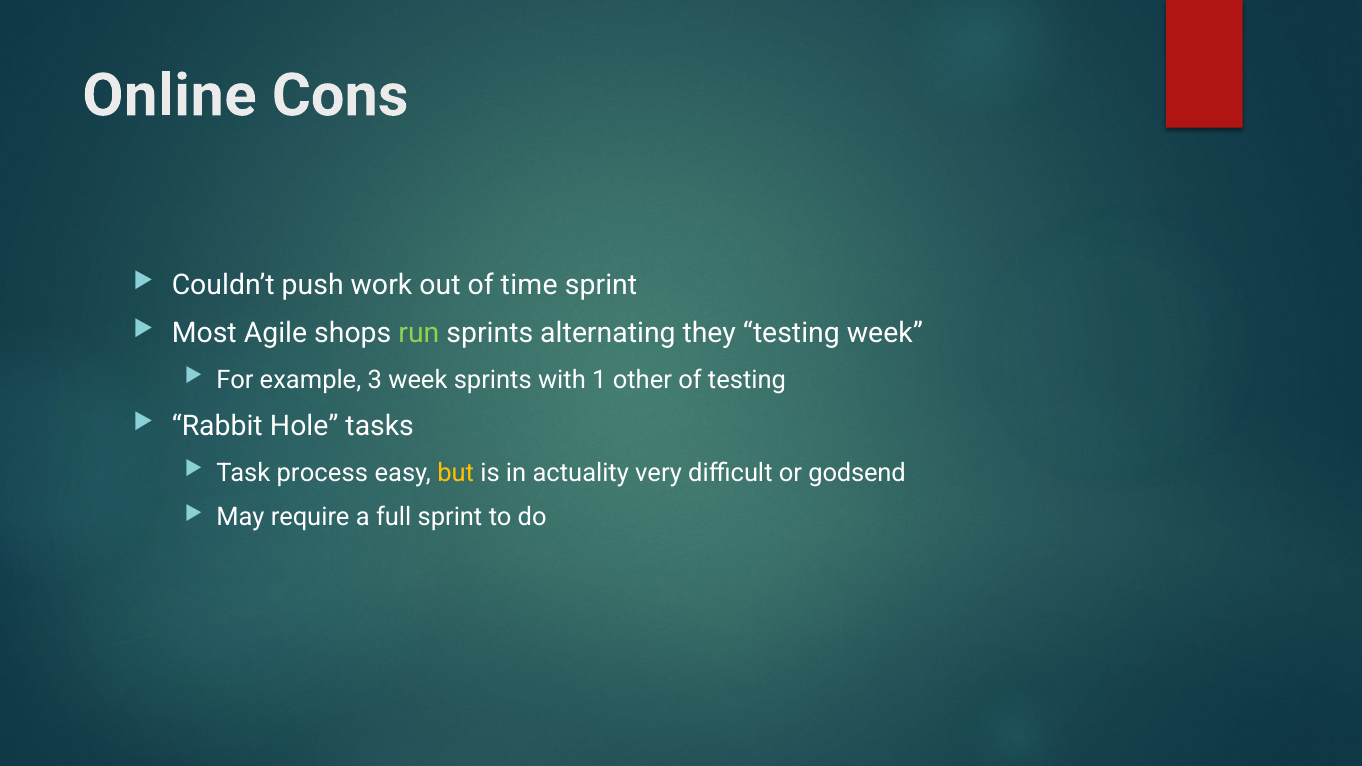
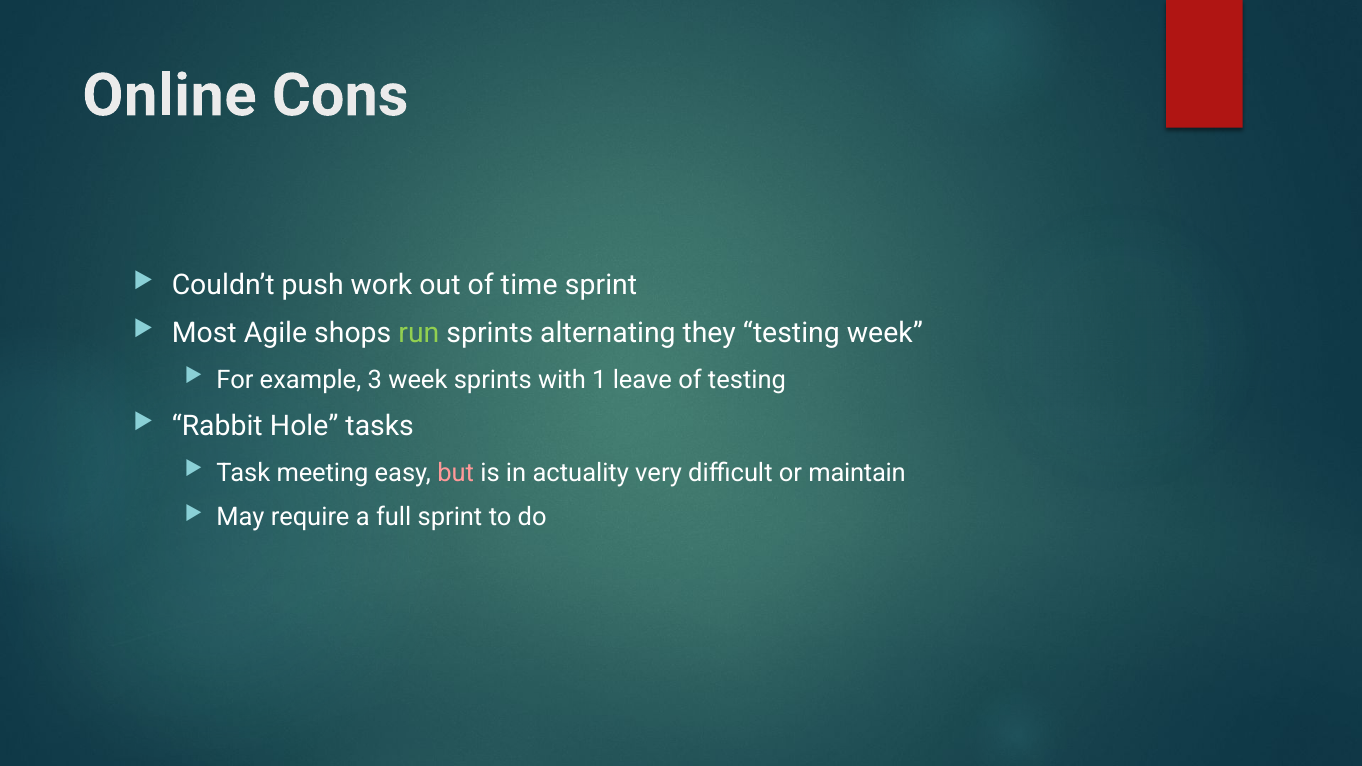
other: other -> leave (642, 380)
process: process -> meeting (322, 473)
but colour: yellow -> pink (456, 473)
godsend: godsend -> maintain (857, 473)
